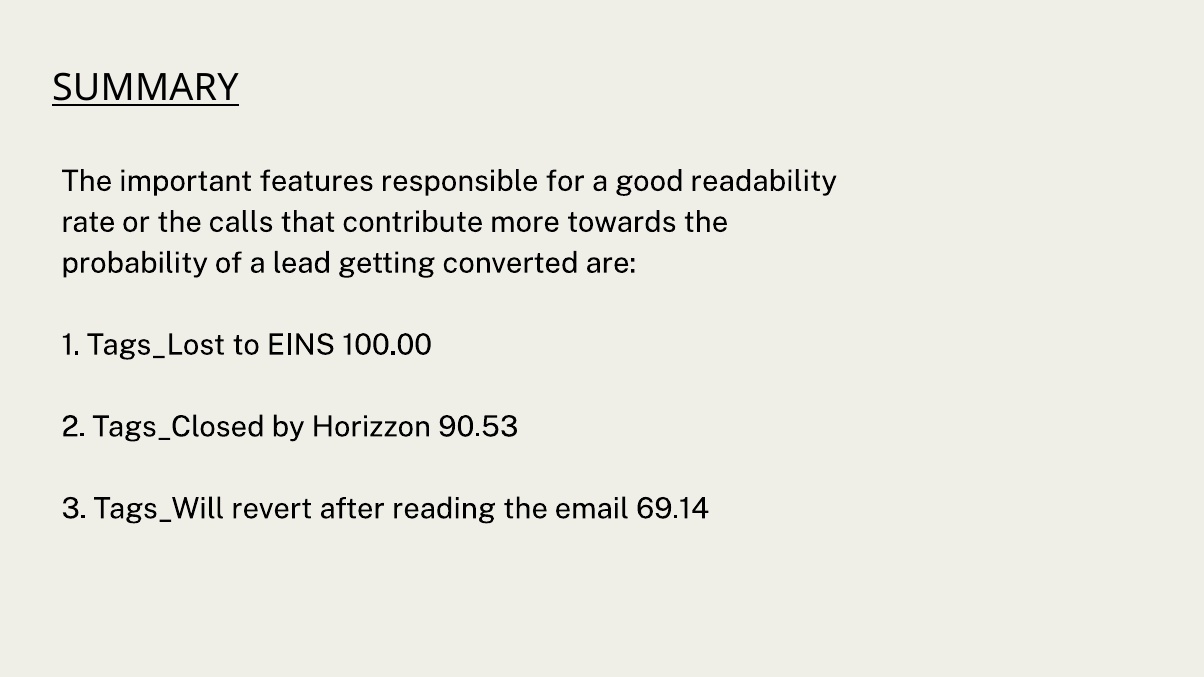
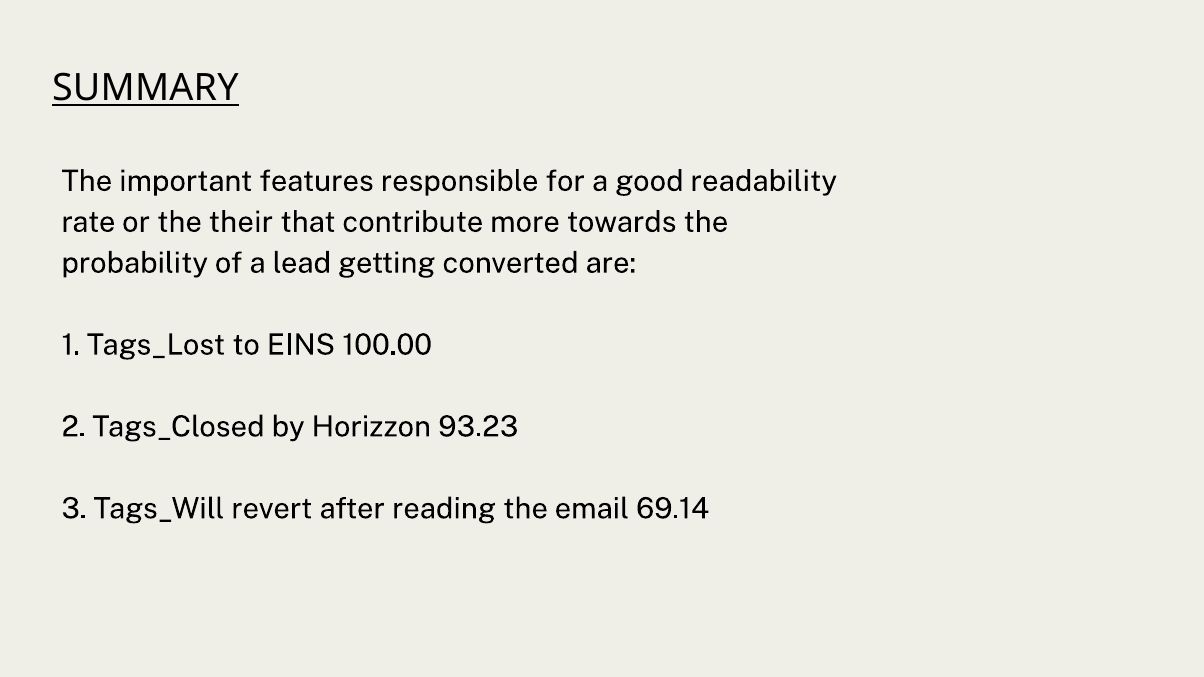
calls: calls -> their (241, 222)
90.53: 90.53 -> 93.23 (478, 427)
